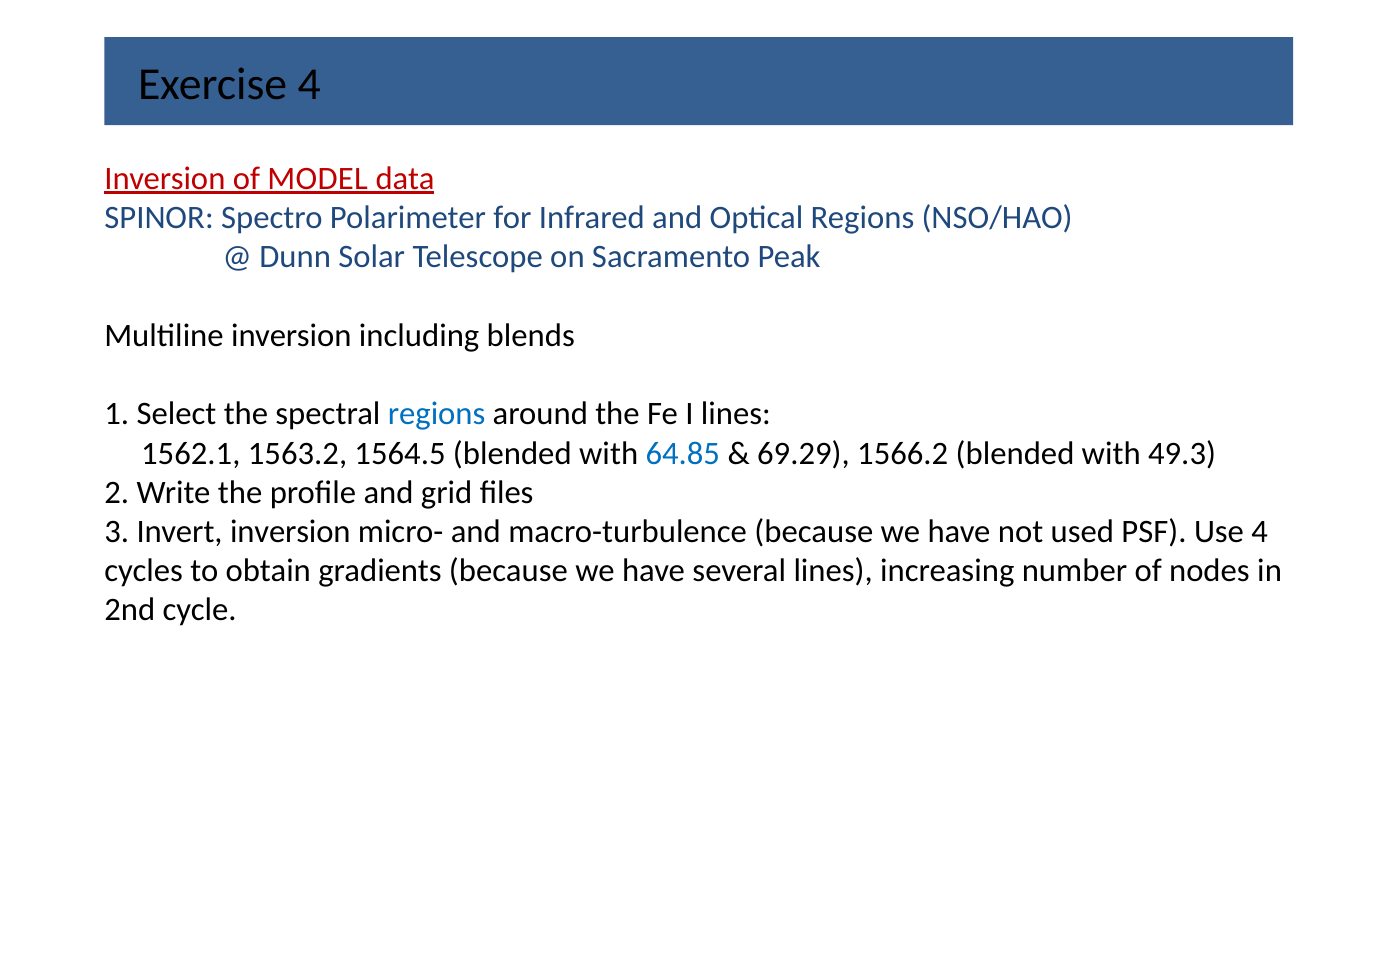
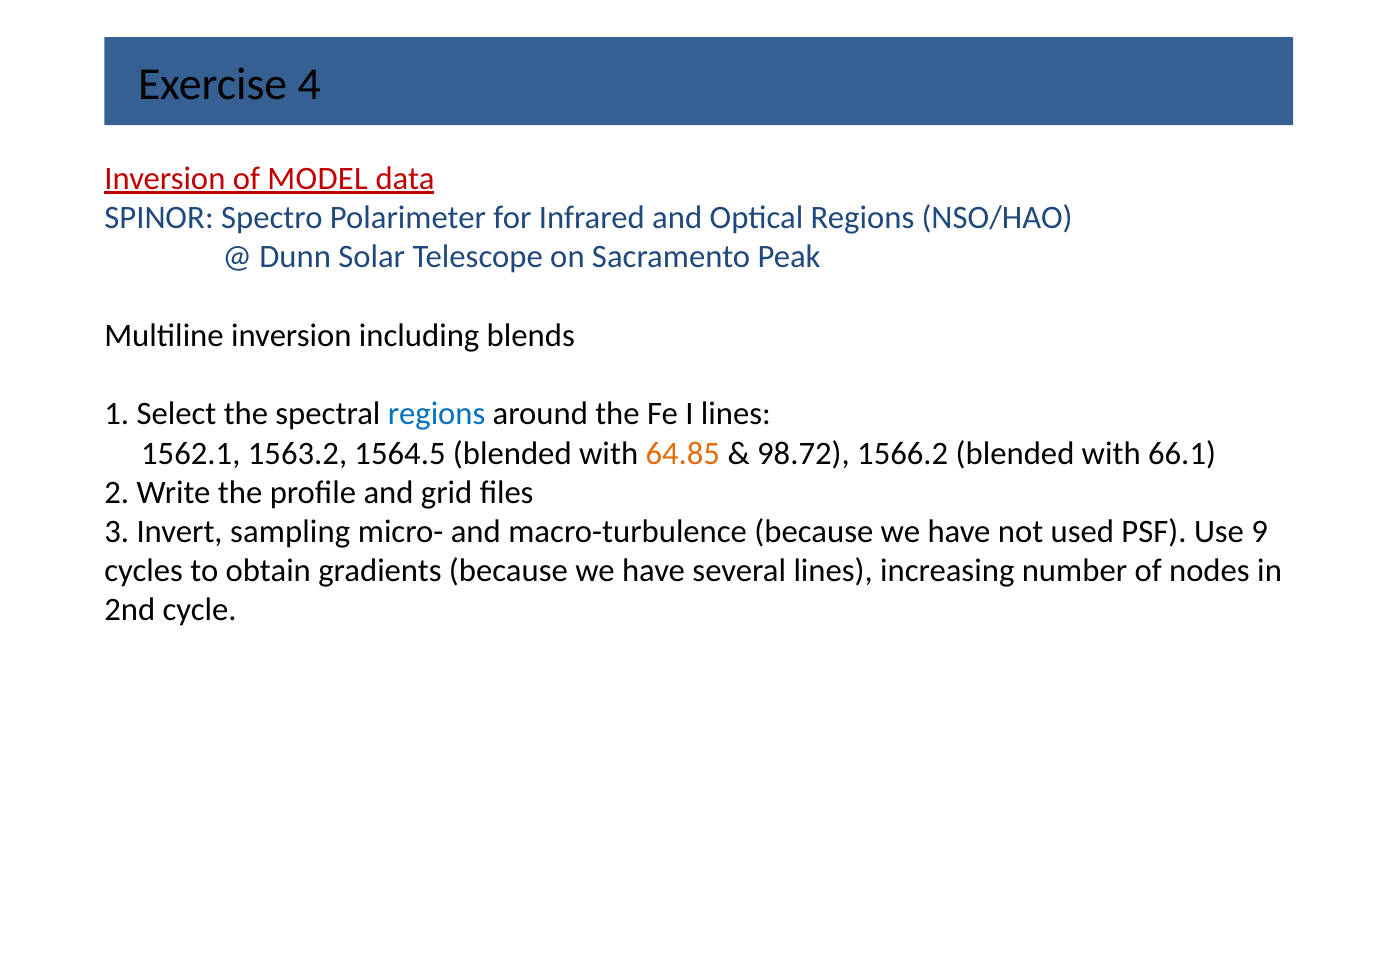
64.85 colour: blue -> orange (683, 453)
69.29: 69.29 -> 98.72 (803, 453)
49.3: 49.3 -> 66.1 (1182, 453)
Invert inversion: inversion -> sampling (290, 532)
Use 4: 4 -> 9 (1260, 532)
